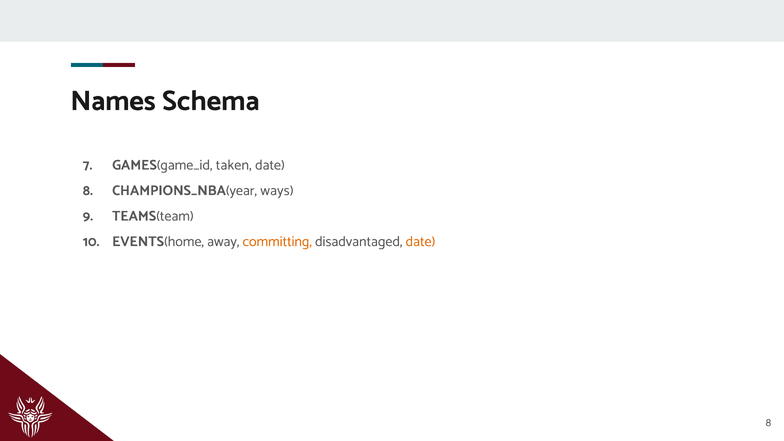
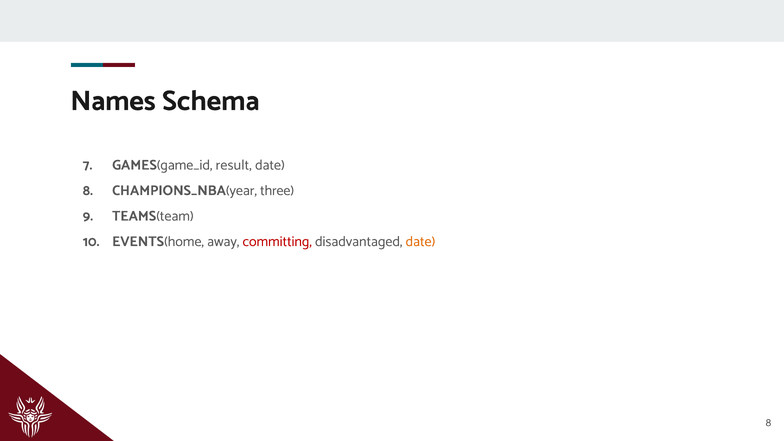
taken: taken -> result (234, 165)
ways: ways -> three (277, 190)
committing colour: orange -> red (277, 241)
